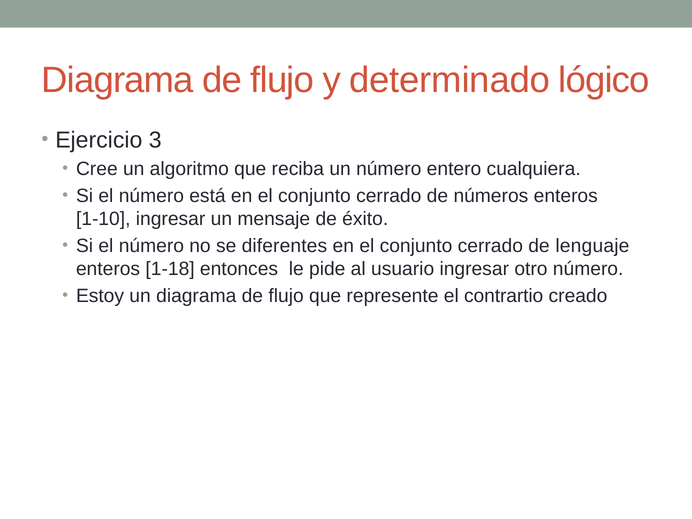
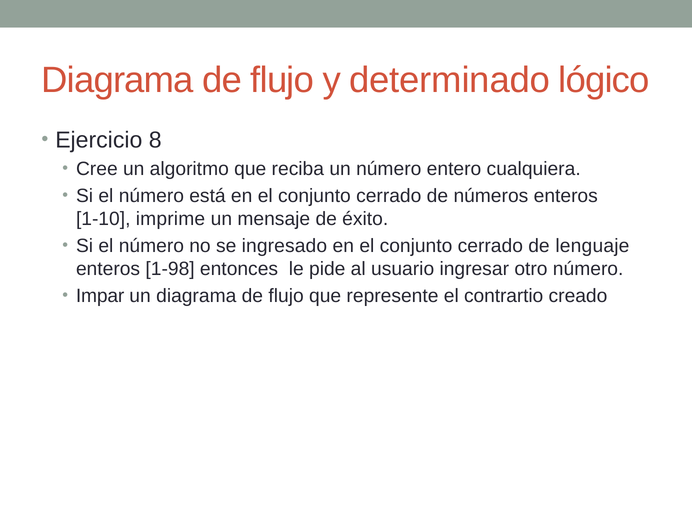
3: 3 -> 8 (155, 140)
1-10 ingresar: ingresar -> imprime (170, 219)
diferentes: diferentes -> ingresado (284, 246)
1-18: 1-18 -> 1-98 (170, 269)
Estoy: Estoy -> Impar (100, 296)
